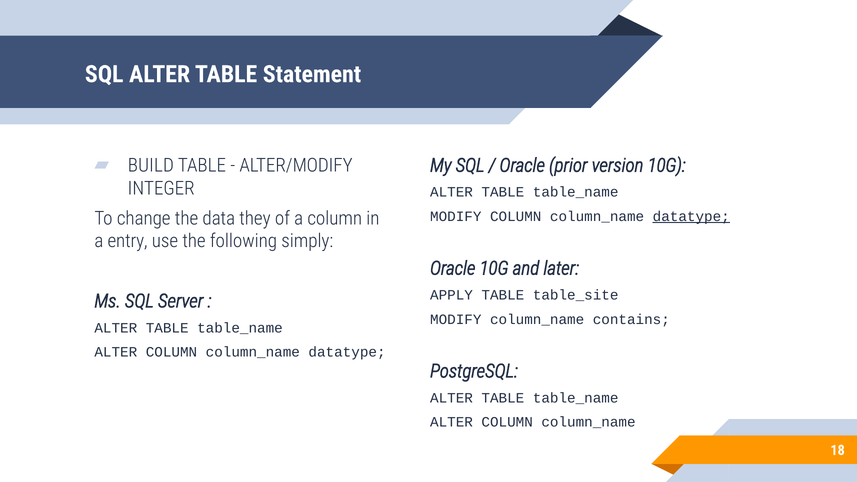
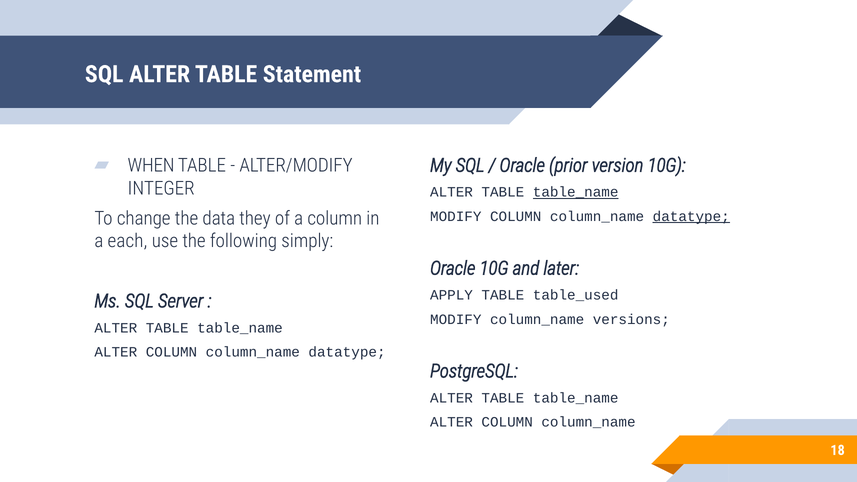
BUILD: BUILD -> WHEN (151, 165)
table_name underline: none -> present (576, 192)
entry: entry -> each (127, 241)
table_site: table_site -> table_used (576, 295)
contains: contains -> versions (631, 319)
